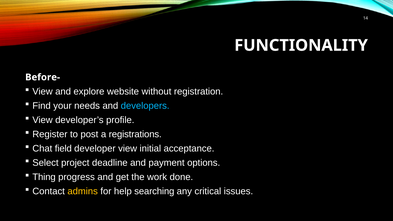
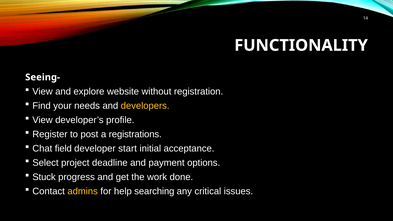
Before-: Before- -> Seeing- (43, 77)
developers colour: light blue -> yellow (145, 106)
developer view: view -> start (128, 149)
Thing: Thing -> Stuck (44, 177)
